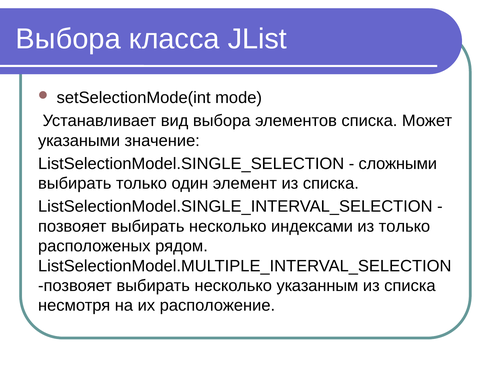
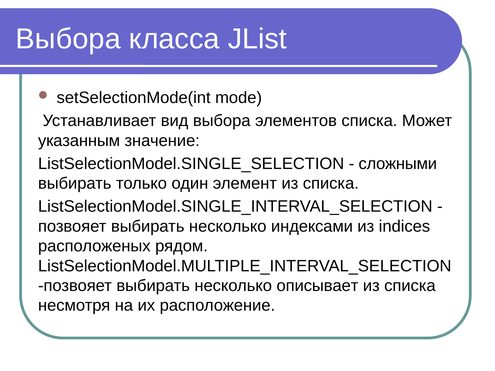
указаными: указаными -> указанным (79, 141)
из только: только -> indices (404, 226)
указанным: указанным -> описывает (317, 286)
